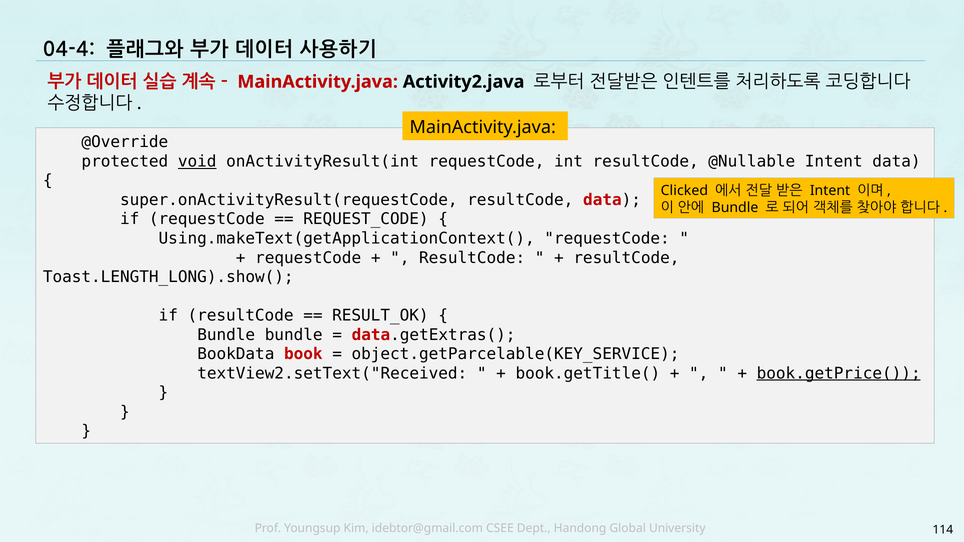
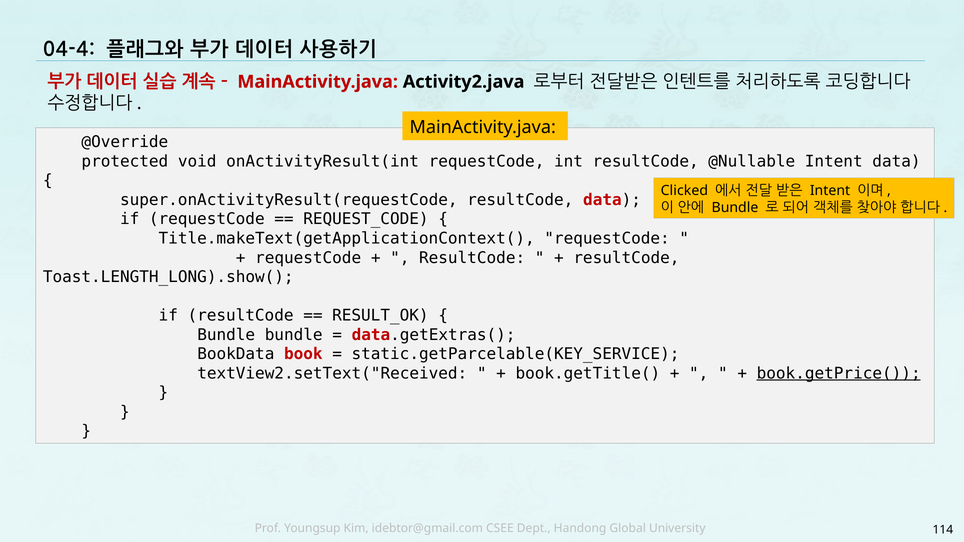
void underline: present -> none (197, 161)
Using.makeText(getApplicationContext(: Using.makeText(getApplicationContext( -> Title.makeText(getApplicationContext( (347, 239)
object.getParcelable(KEY_SERVICE: object.getParcelable(KEY_SERVICE -> static.getParcelable(KEY_SERVICE (515, 354)
